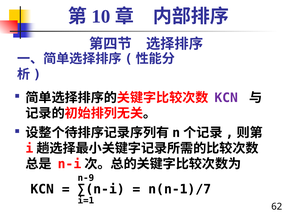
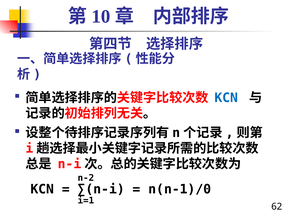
KCN colour: purple -> blue (226, 98)
n-9: n-9 -> n-2 (86, 179)
n(n-1)/7: n(n-1)/7 -> n(n-1)/0 (180, 190)
